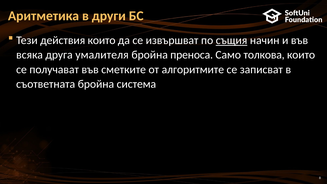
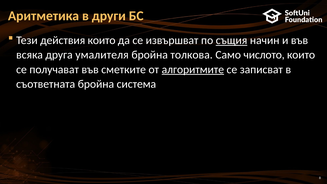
преноса: преноса -> толкова (192, 55)
толкова: толкова -> числото (264, 55)
алгоритмите underline: none -> present (193, 69)
